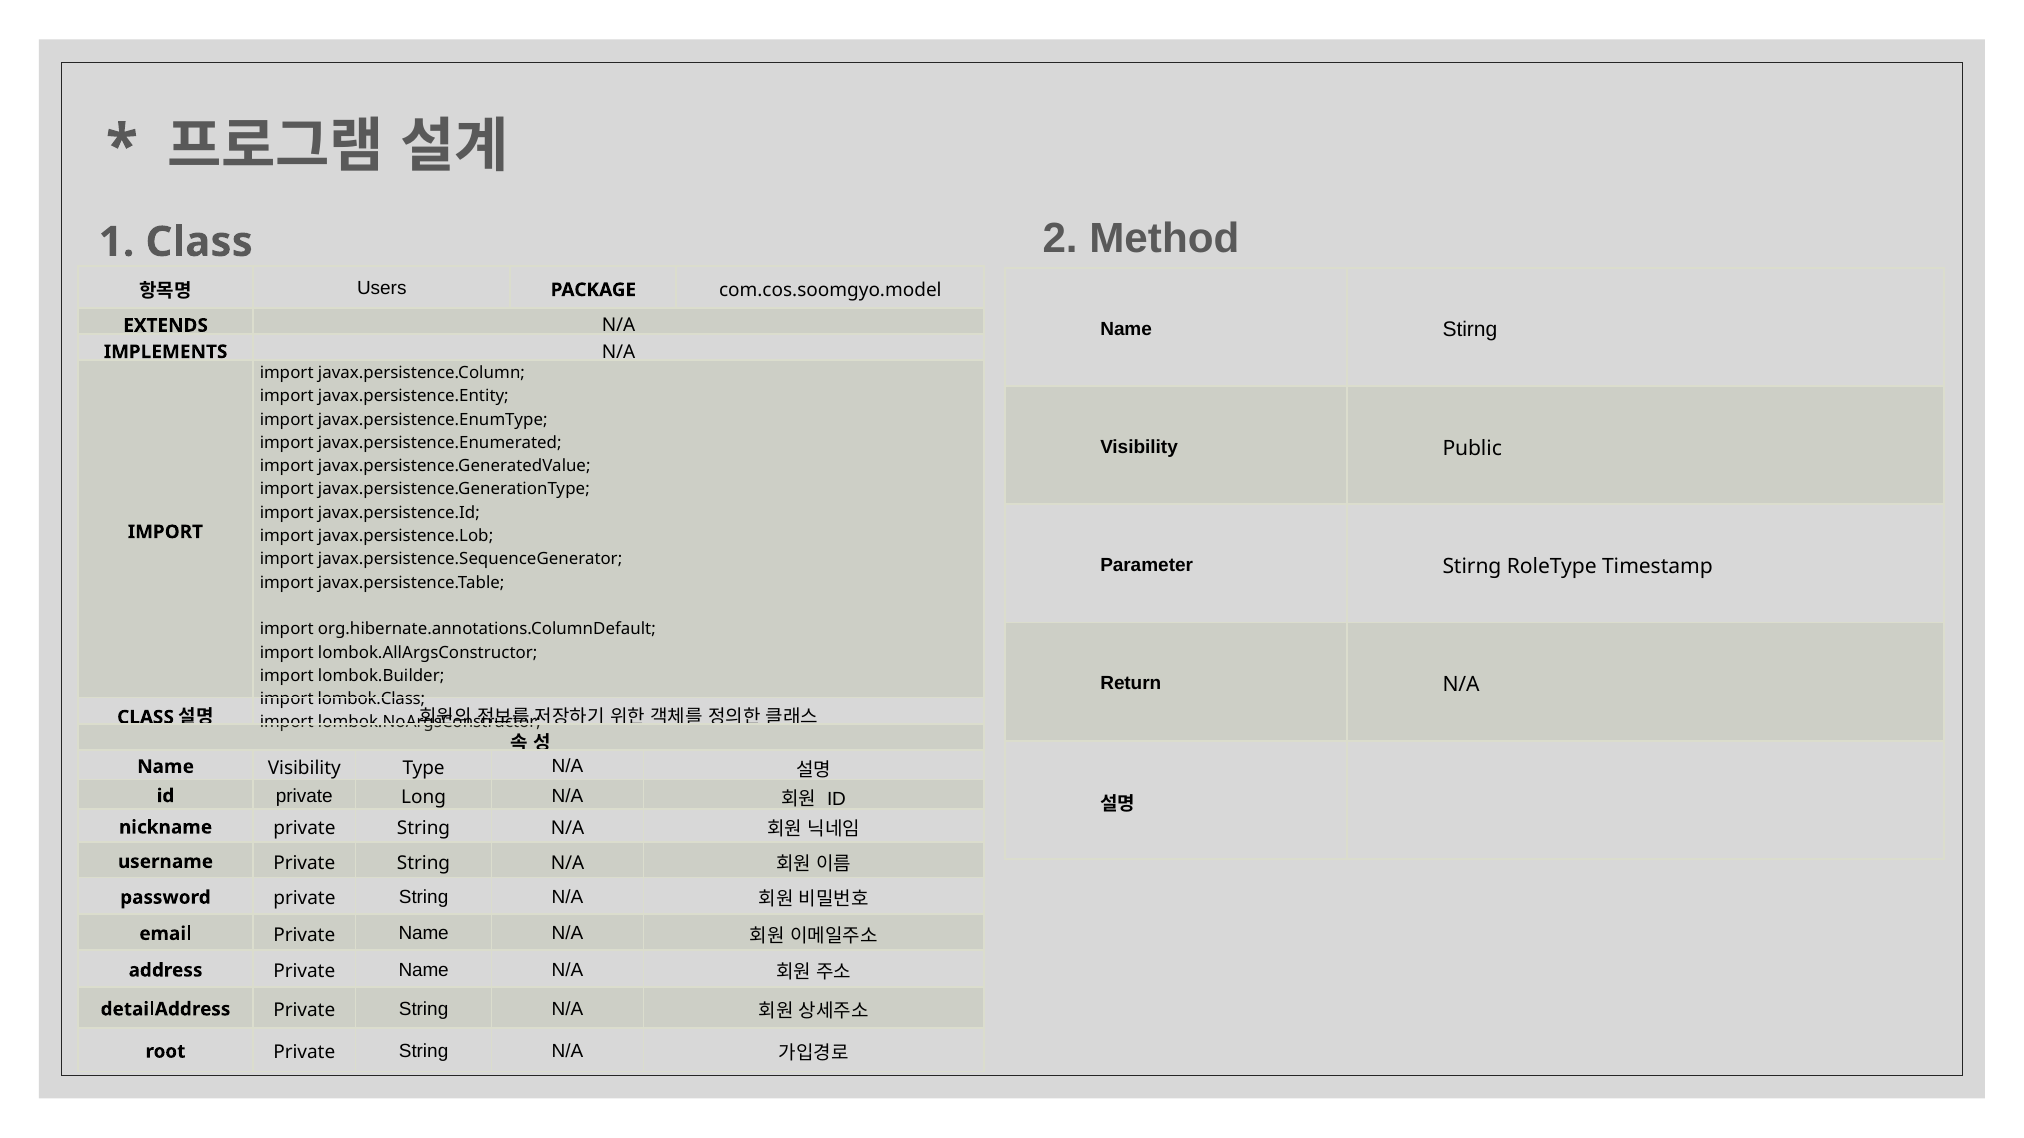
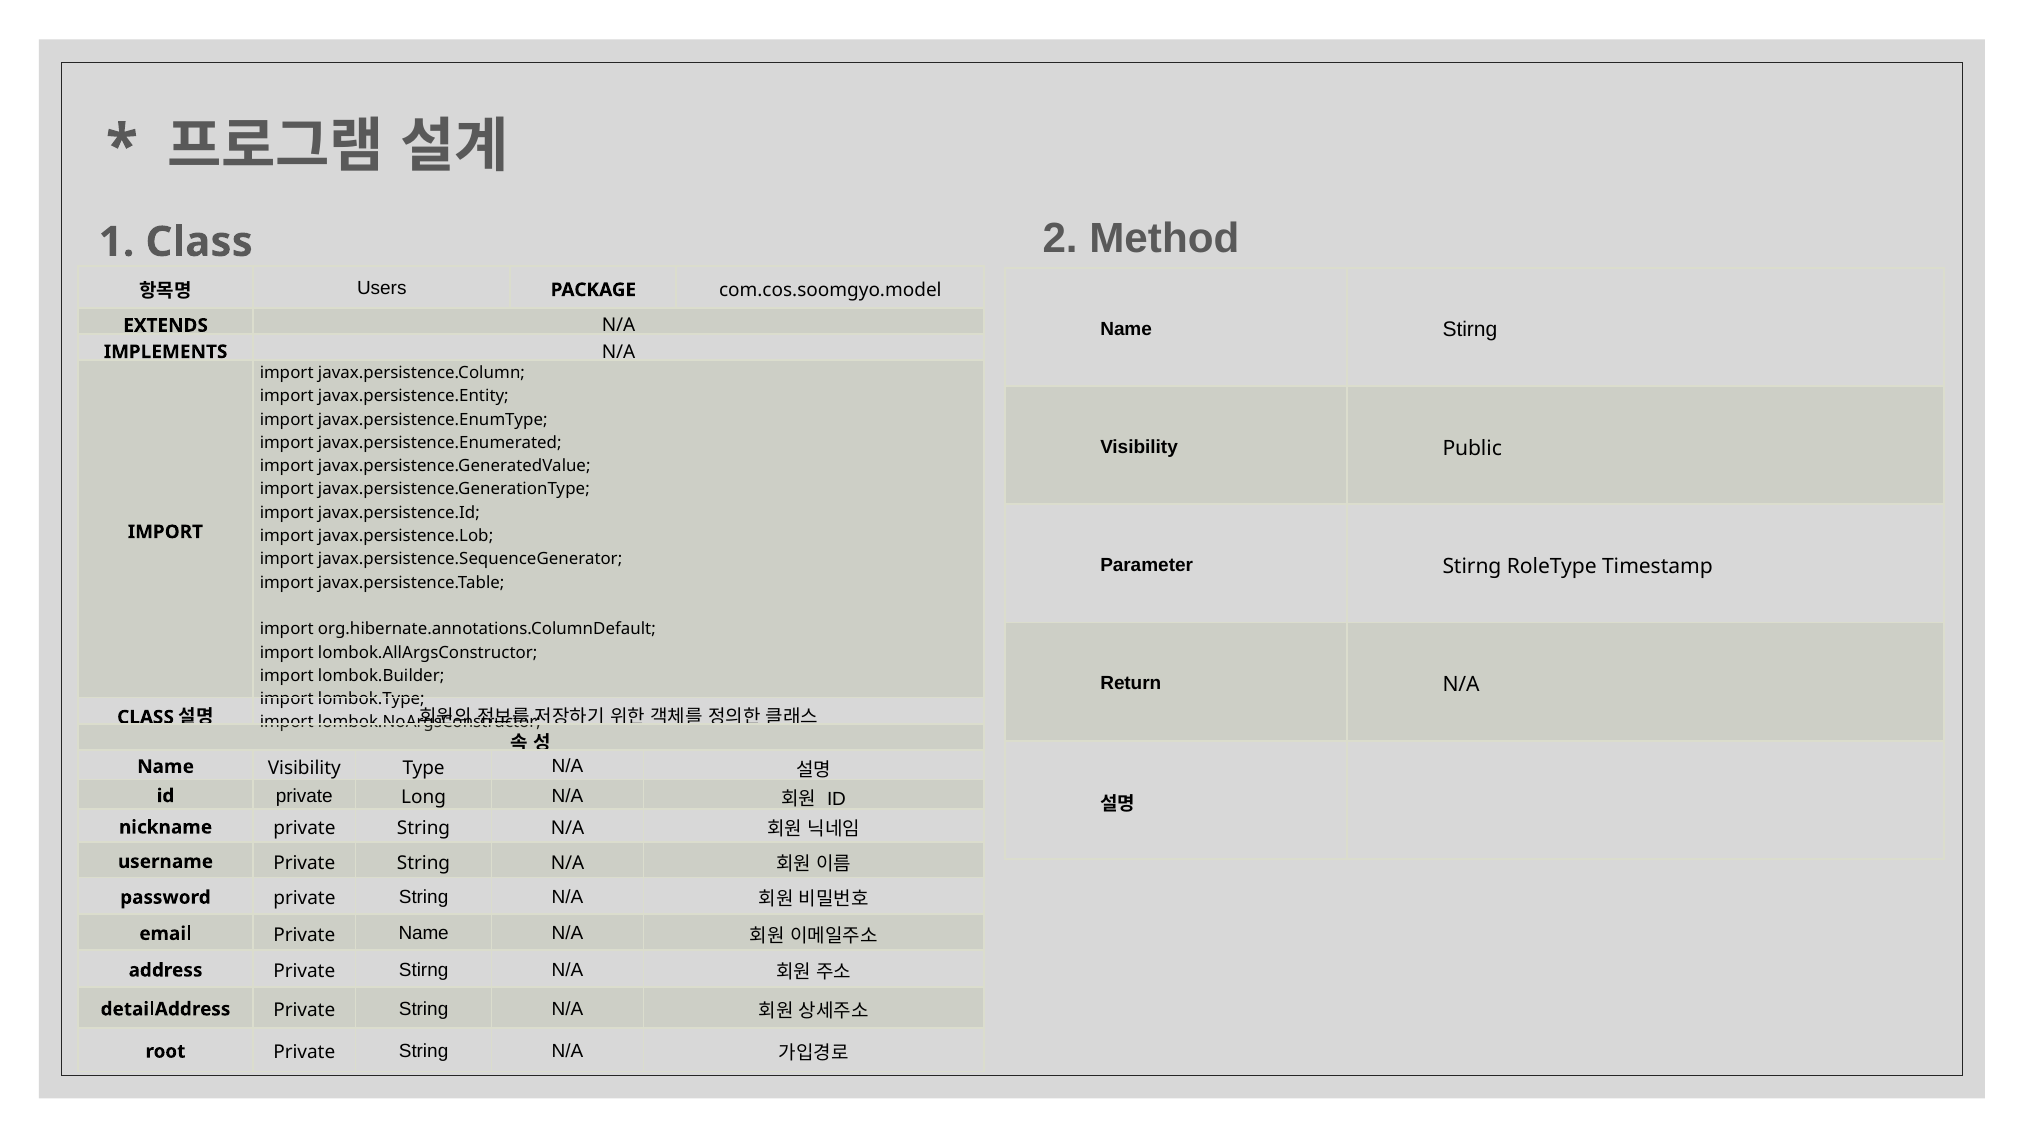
lombok.Class: lombok.Class -> lombok.Type (371, 699)
address Private Name: Name -> Stirng (424, 971)
